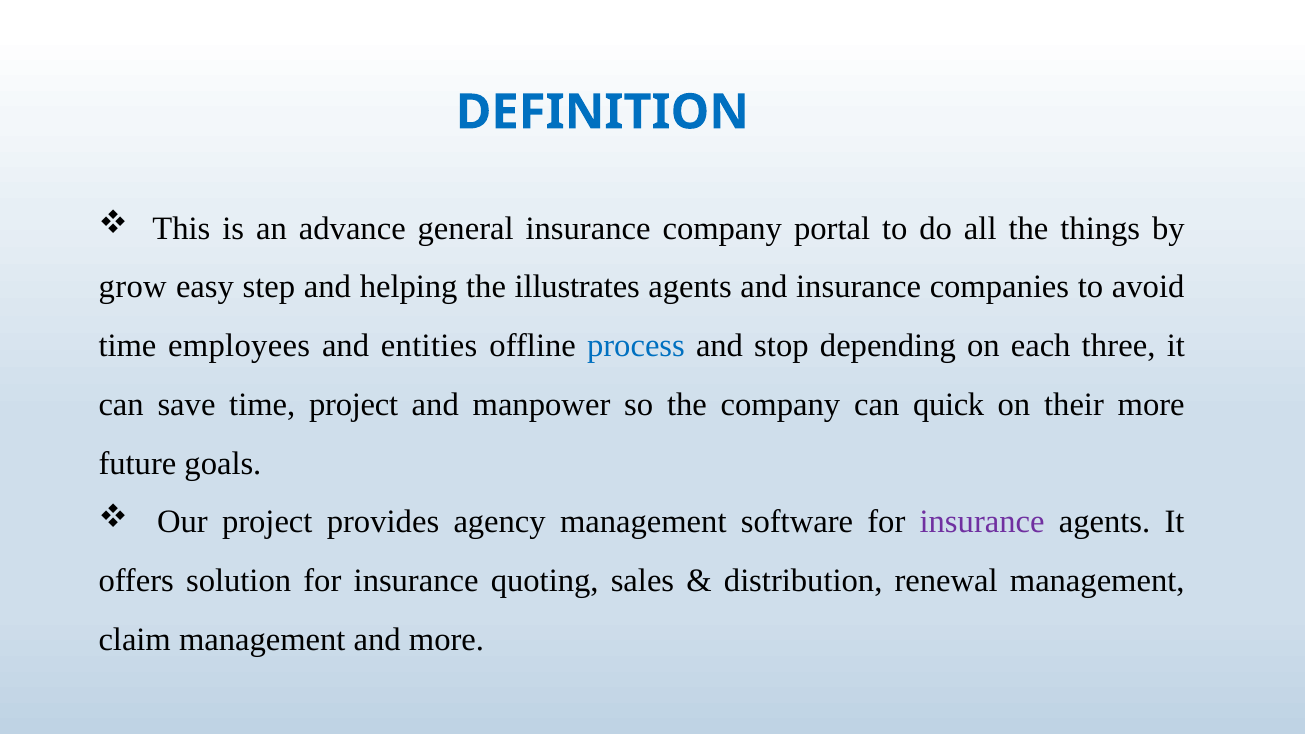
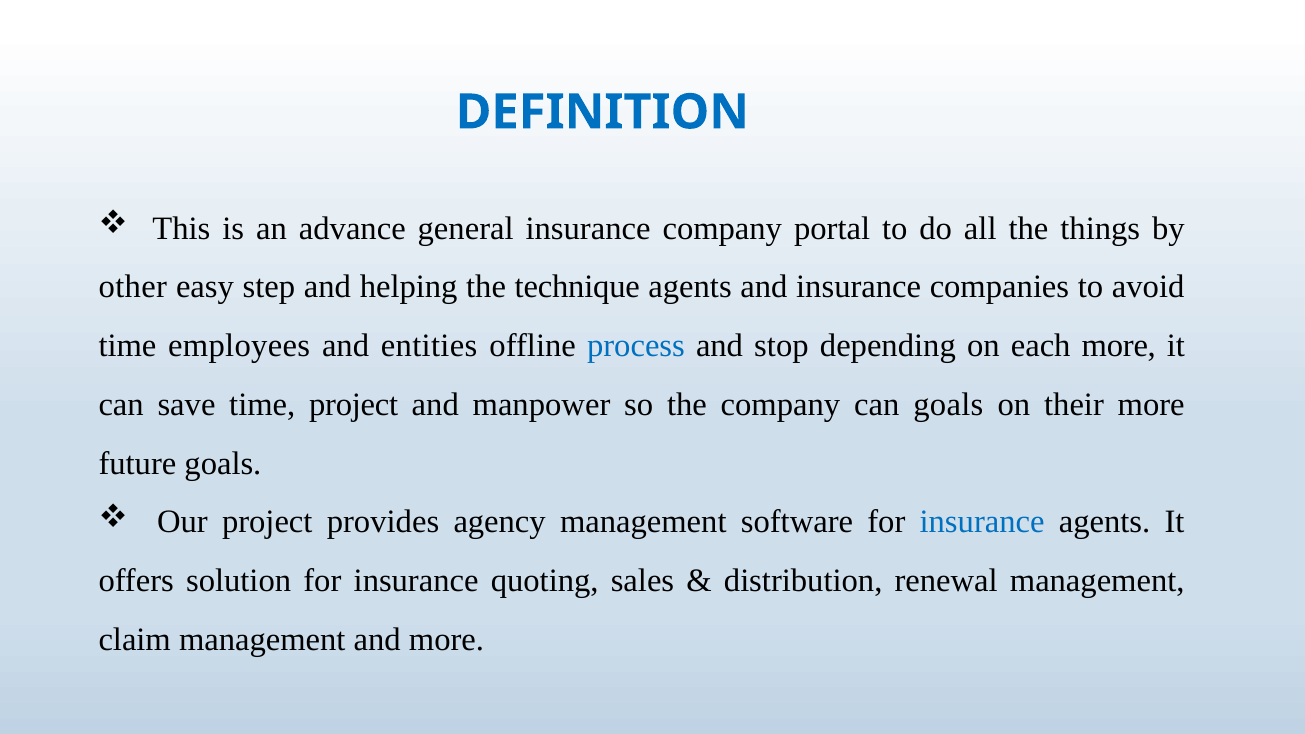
grow: grow -> other (133, 287)
illustrates: illustrates -> technique (577, 287)
each three: three -> more (1119, 346)
can quick: quick -> goals (948, 405)
insurance colour: purple -> blue (982, 522)
